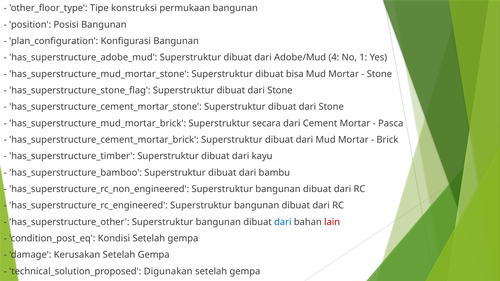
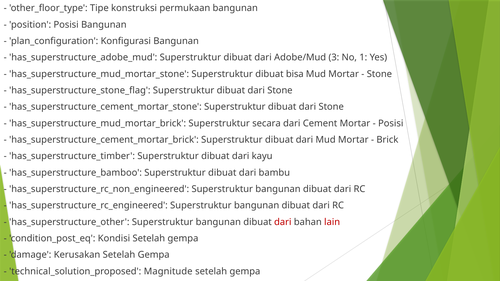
4: 4 -> 3 (334, 58)
Pasca: Pasca -> Posisi (391, 123)
dari colour: blue -> red (283, 222)
Digunakan: Digunakan -> Magnitude (168, 272)
